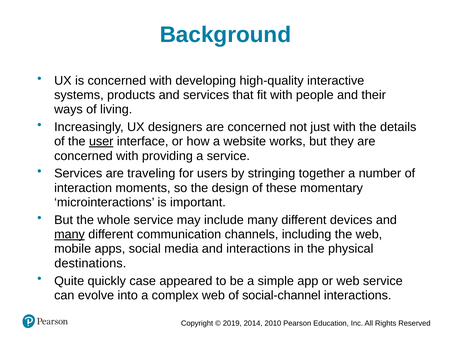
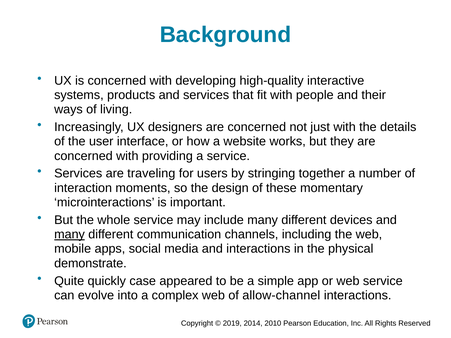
user underline: present -> none (101, 142)
destinations: destinations -> demonstrate (90, 263)
social-channel: social-channel -> allow-channel (281, 296)
